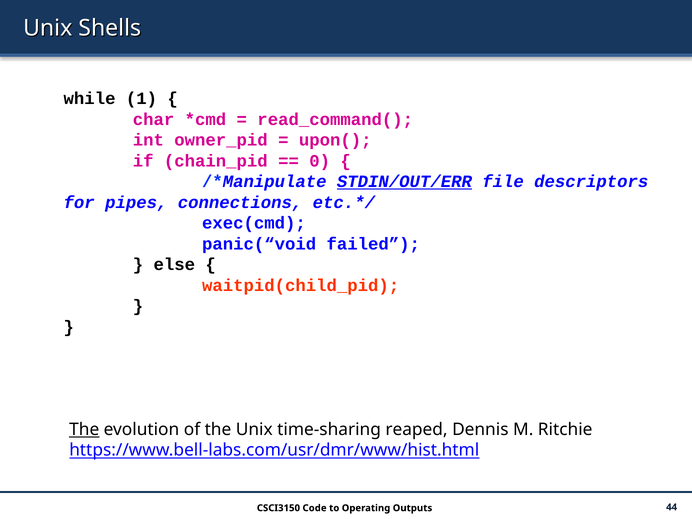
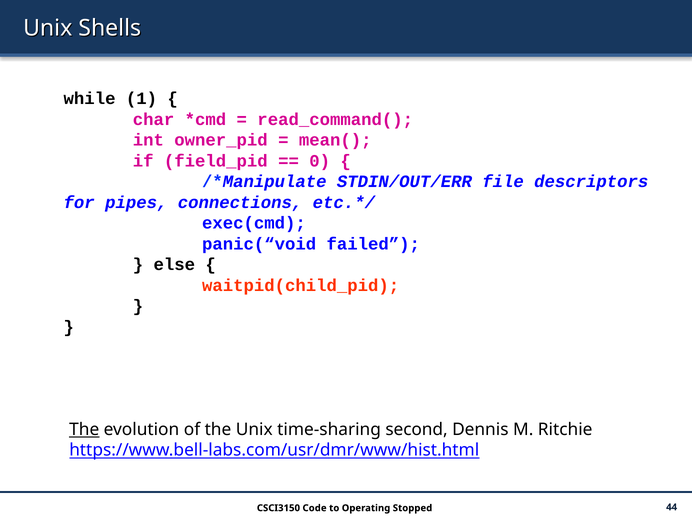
upon(: upon( -> mean( (335, 140)
chain_pid: chain_pid -> field_pid (216, 161)
STDIN/OUT/ERR underline: present -> none (404, 182)
reaped: reaped -> second (417, 429)
Outputs: Outputs -> Stopped (412, 508)
